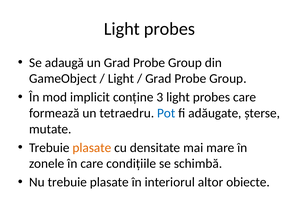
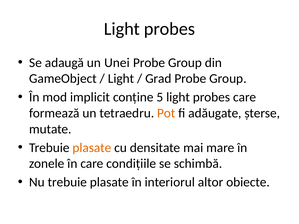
un Grad: Grad -> Unei (117, 63)
3: 3 -> 5 (160, 97)
Pot colour: blue -> orange (166, 113)
